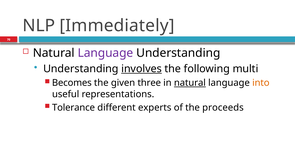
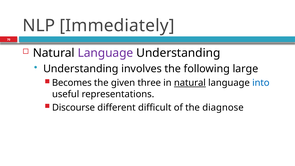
involves underline: present -> none (141, 69)
multi: multi -> large (245, 69)
into colour: orange -> blue (261, 83)
Tolerance: Tolerance -> Discourse (74, 108)
experts: experts -> difficult (155, 108)
proceeds: proceeds -> diagnose (223, 108)
